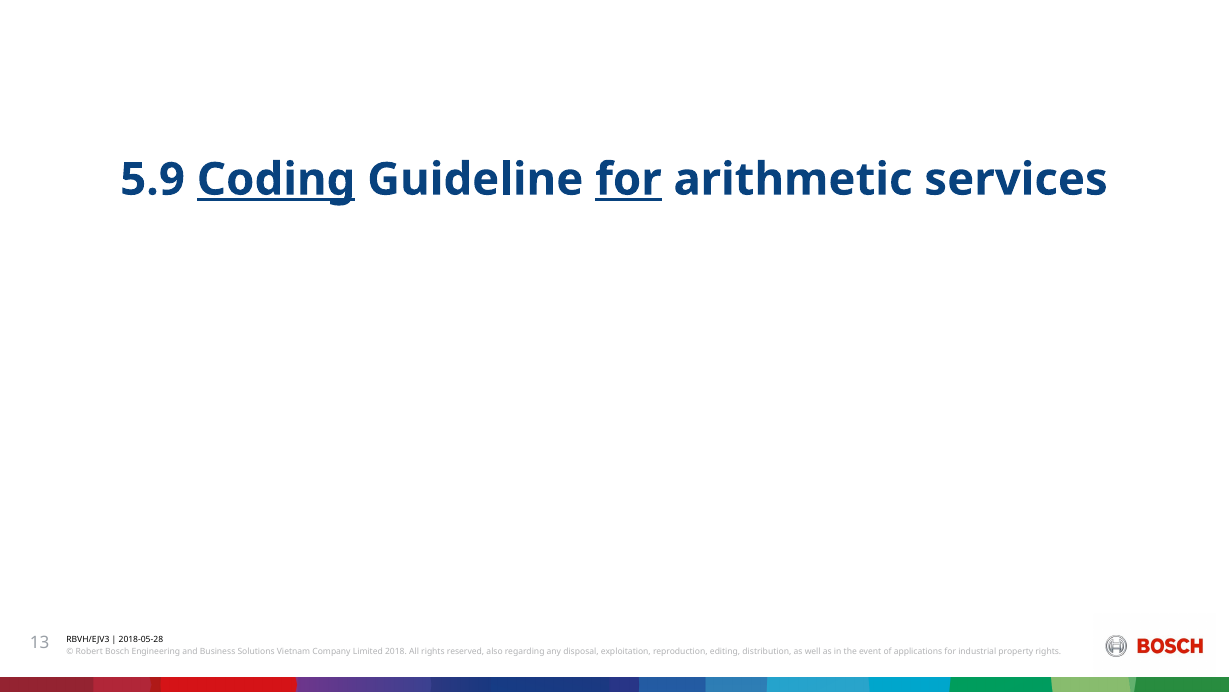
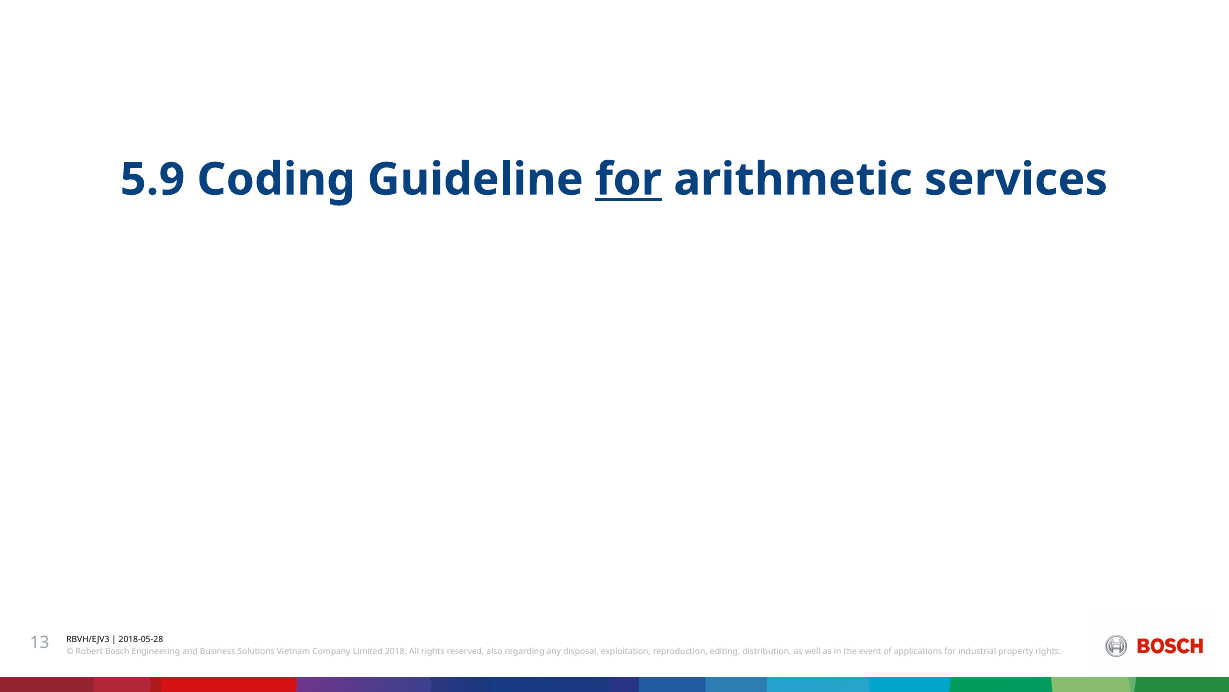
Coding underline: present -> none (276, 179)
